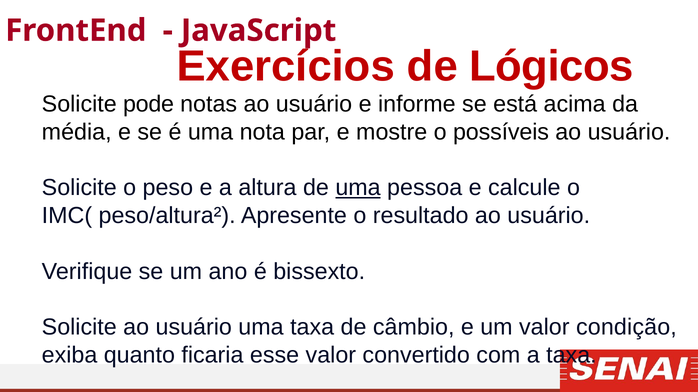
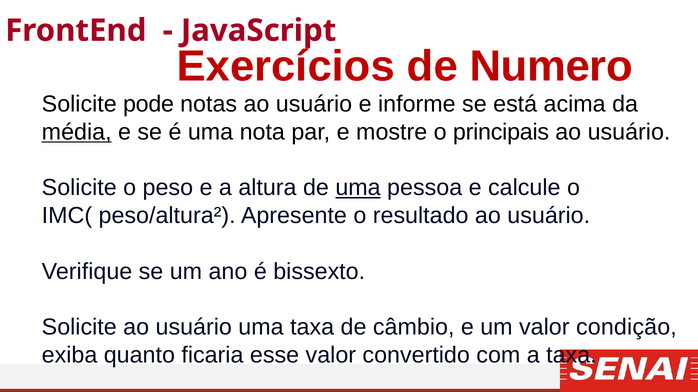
Lógicos: Lógicos -> Numero (551, 66)
média underline: none -> present (77, 132)
possíveis: possíveis -> principais (501, 132)
